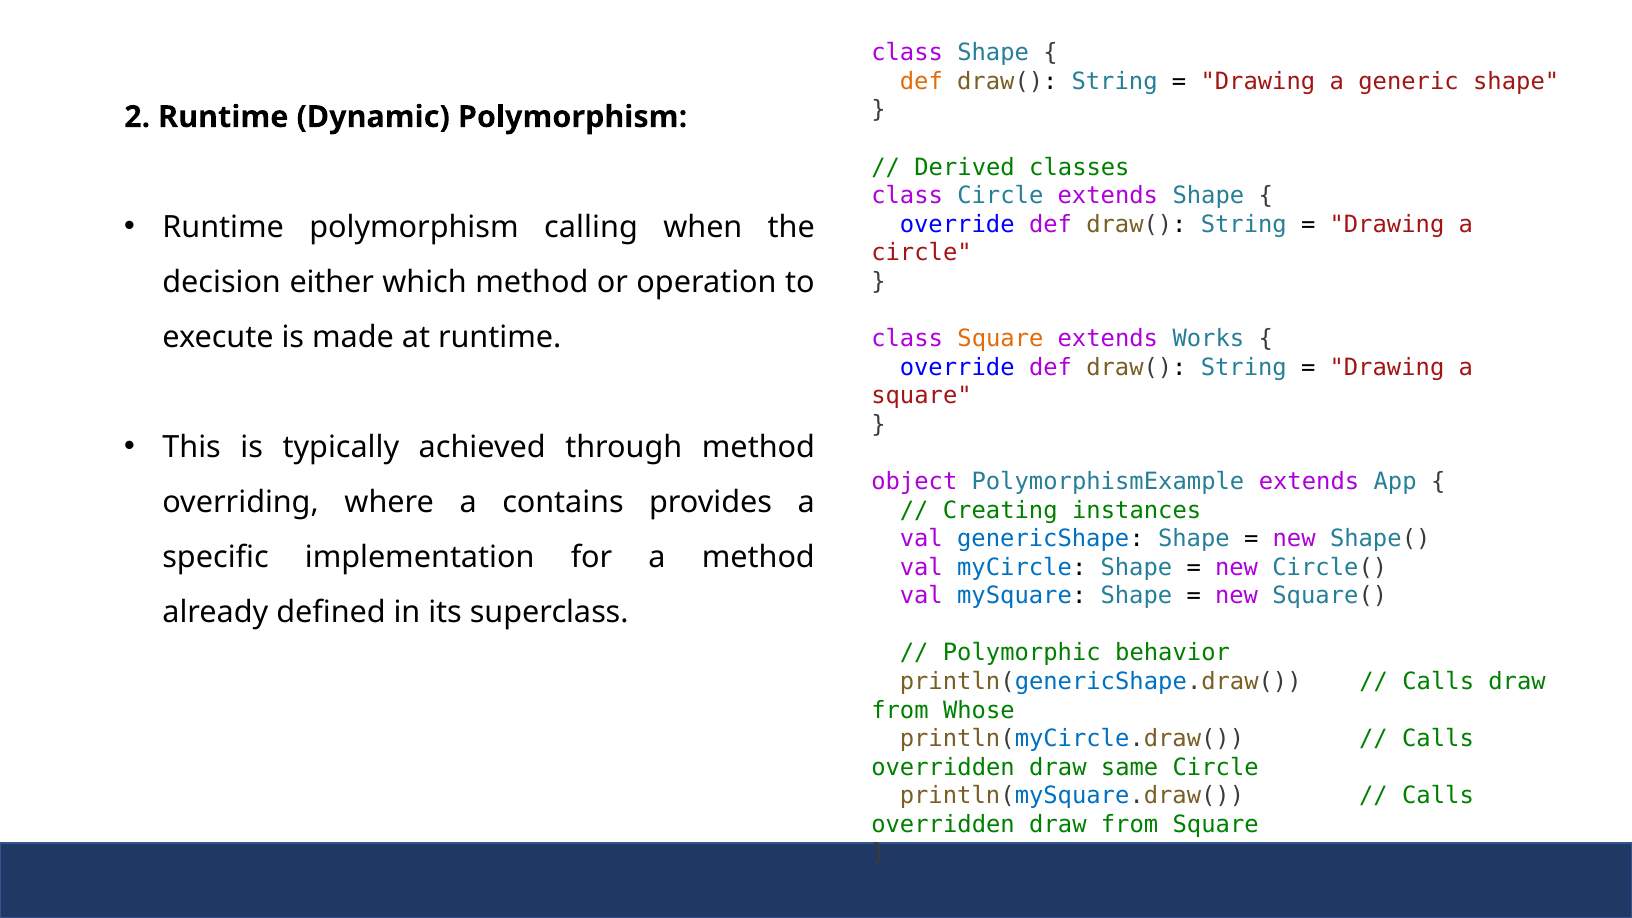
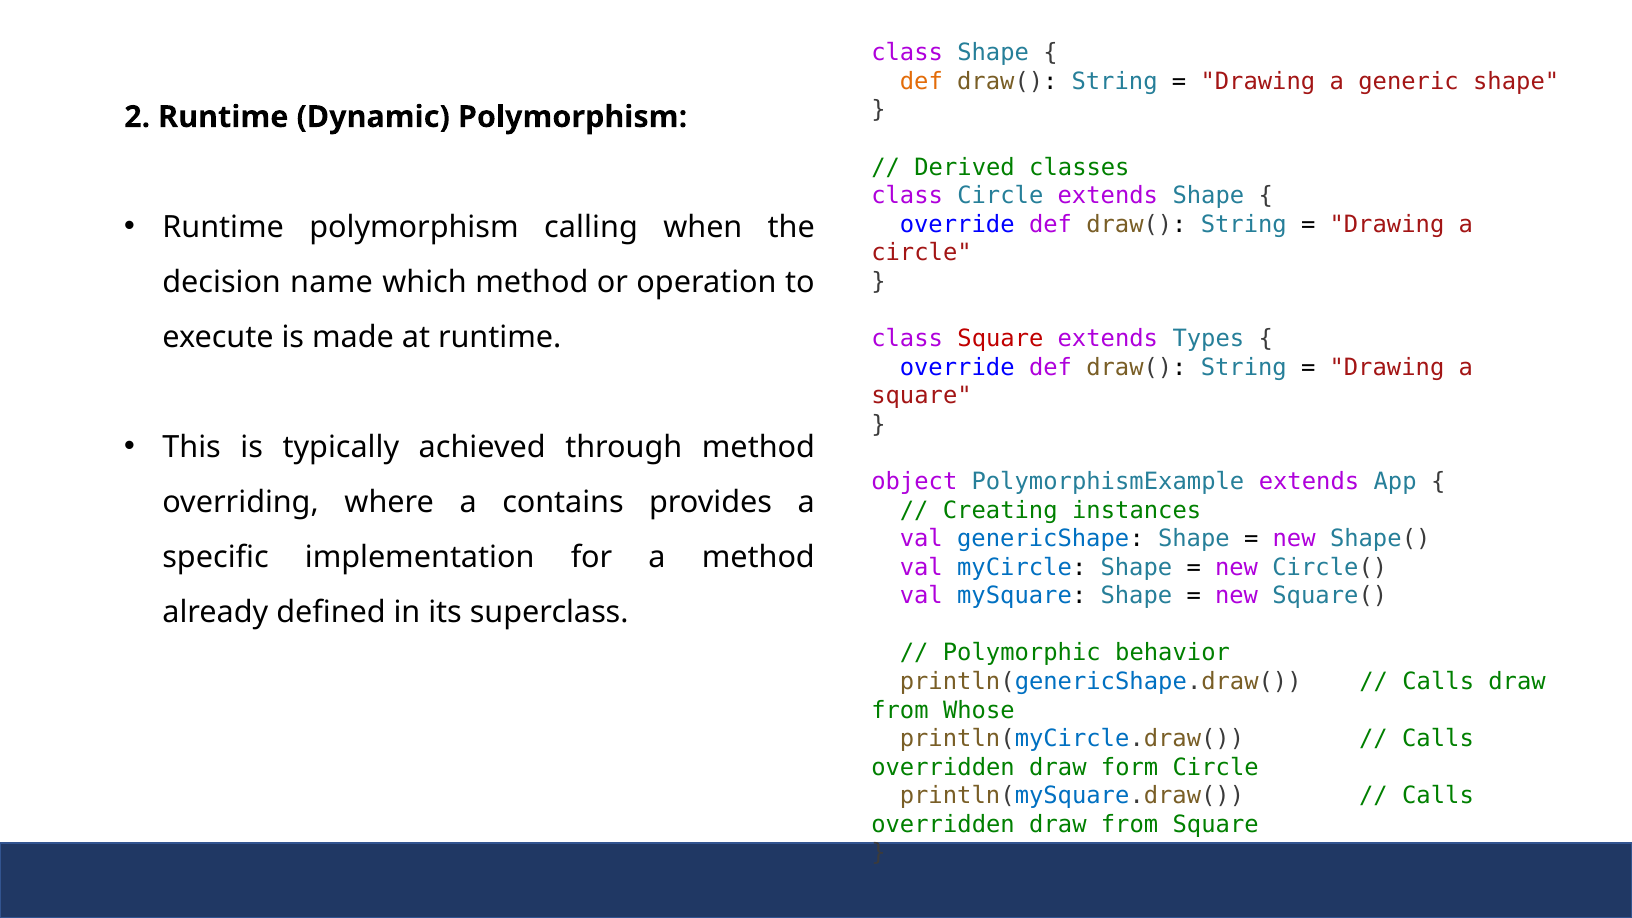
either: either -> name (332, 282)
Square colour: orange -> red (1000, 339)
Works: Works -> Types (1208, 339)
same: same -> form (1130, 767)
